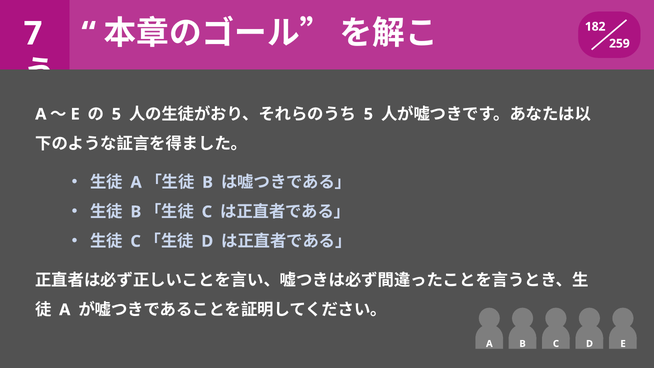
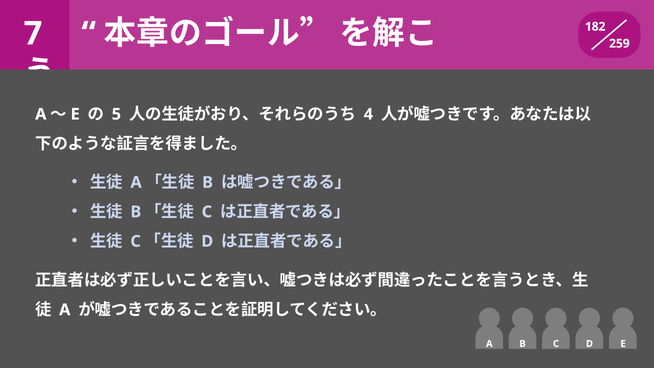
5: 5 -> 4 (368, 114)
